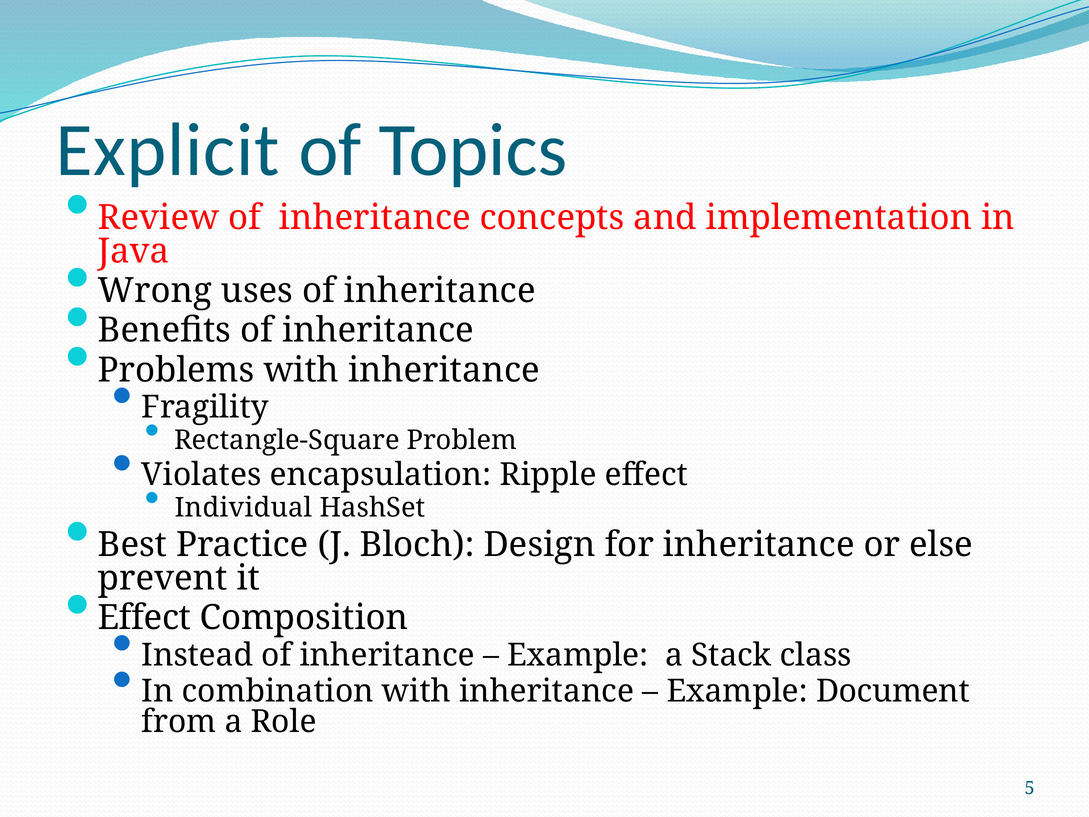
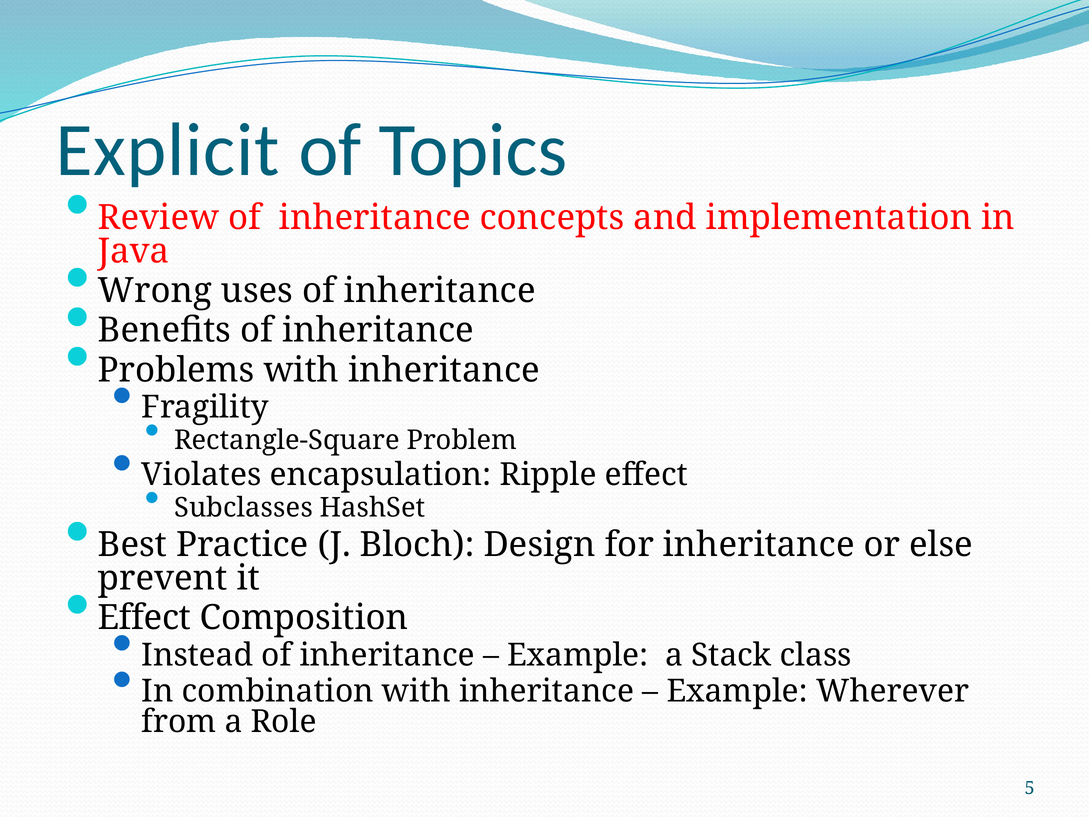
Individual: Individual -> Subclasses (243, 507)
Document: Document -> Wherever (893, 691)
